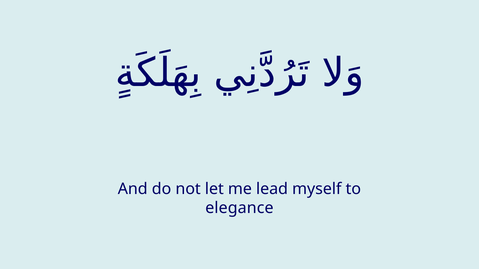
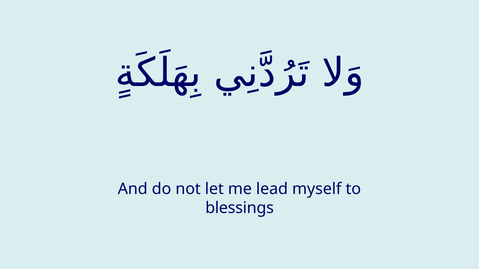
elegance: elegance -> blessings (240, 208)
